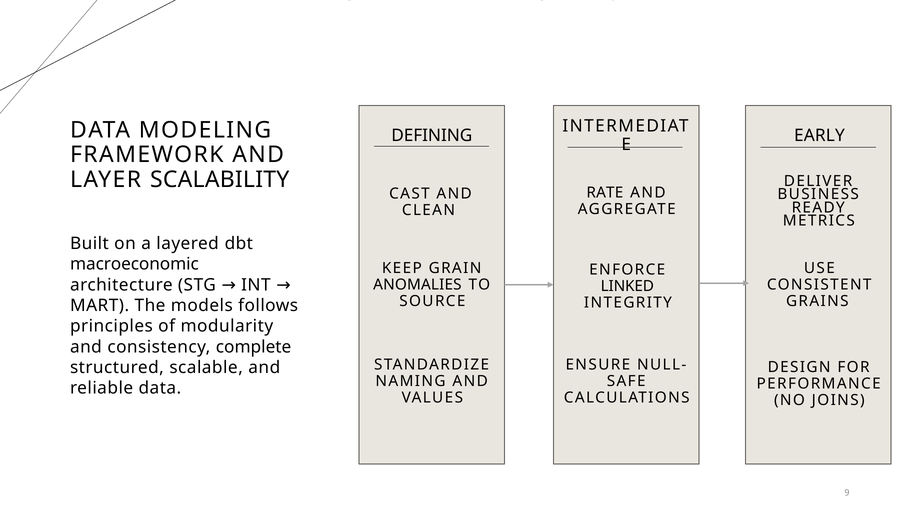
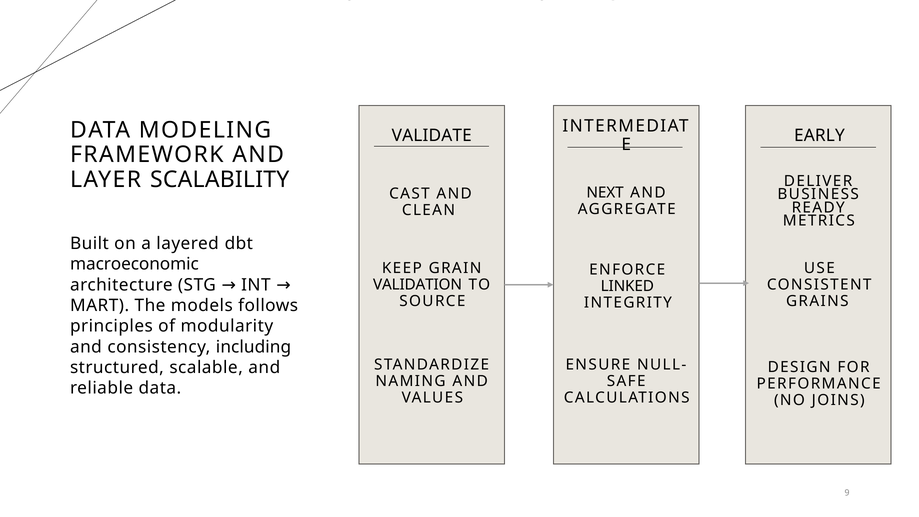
DEFINING: DEFINING -> VALIDATE (432, 135)
RATE: RATE -> NEXT (605, 192)
ANOMALIES: ANOMALIES -> VALIDATION (418, 285)
complete: complete -> including (254, 347)
